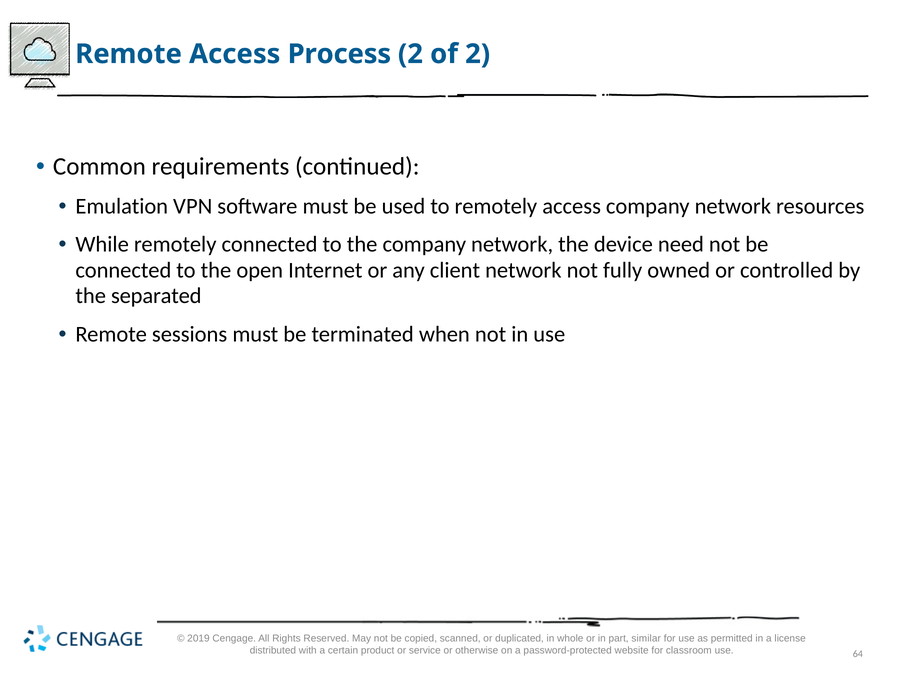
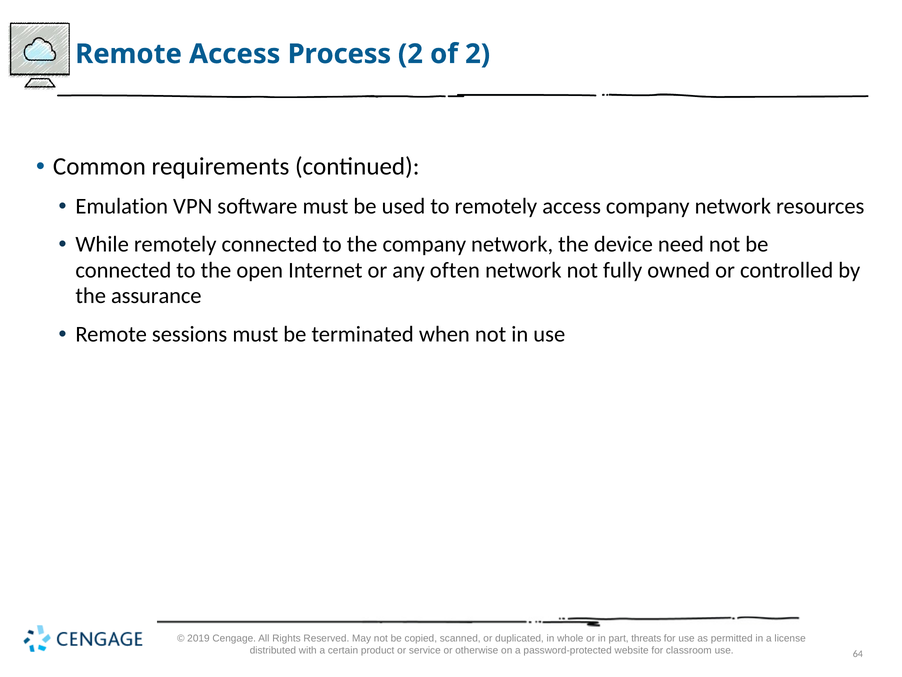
client: client -> often (455, 270)
separated: separated -> assurance (156, 296)
similar: similar -> threats (646, 638)
